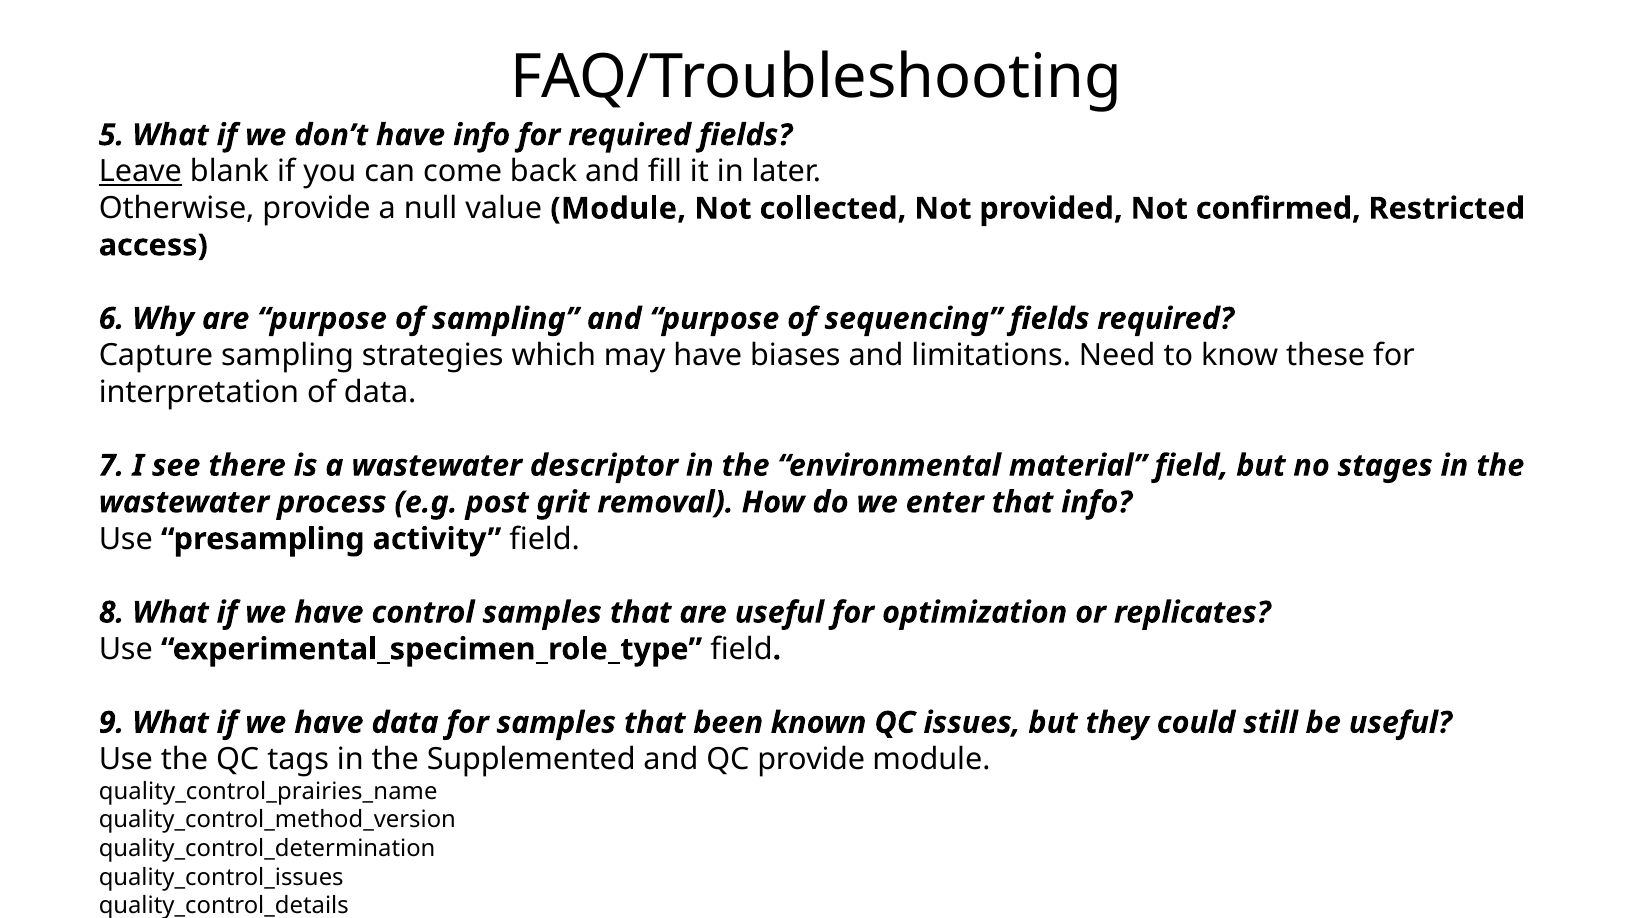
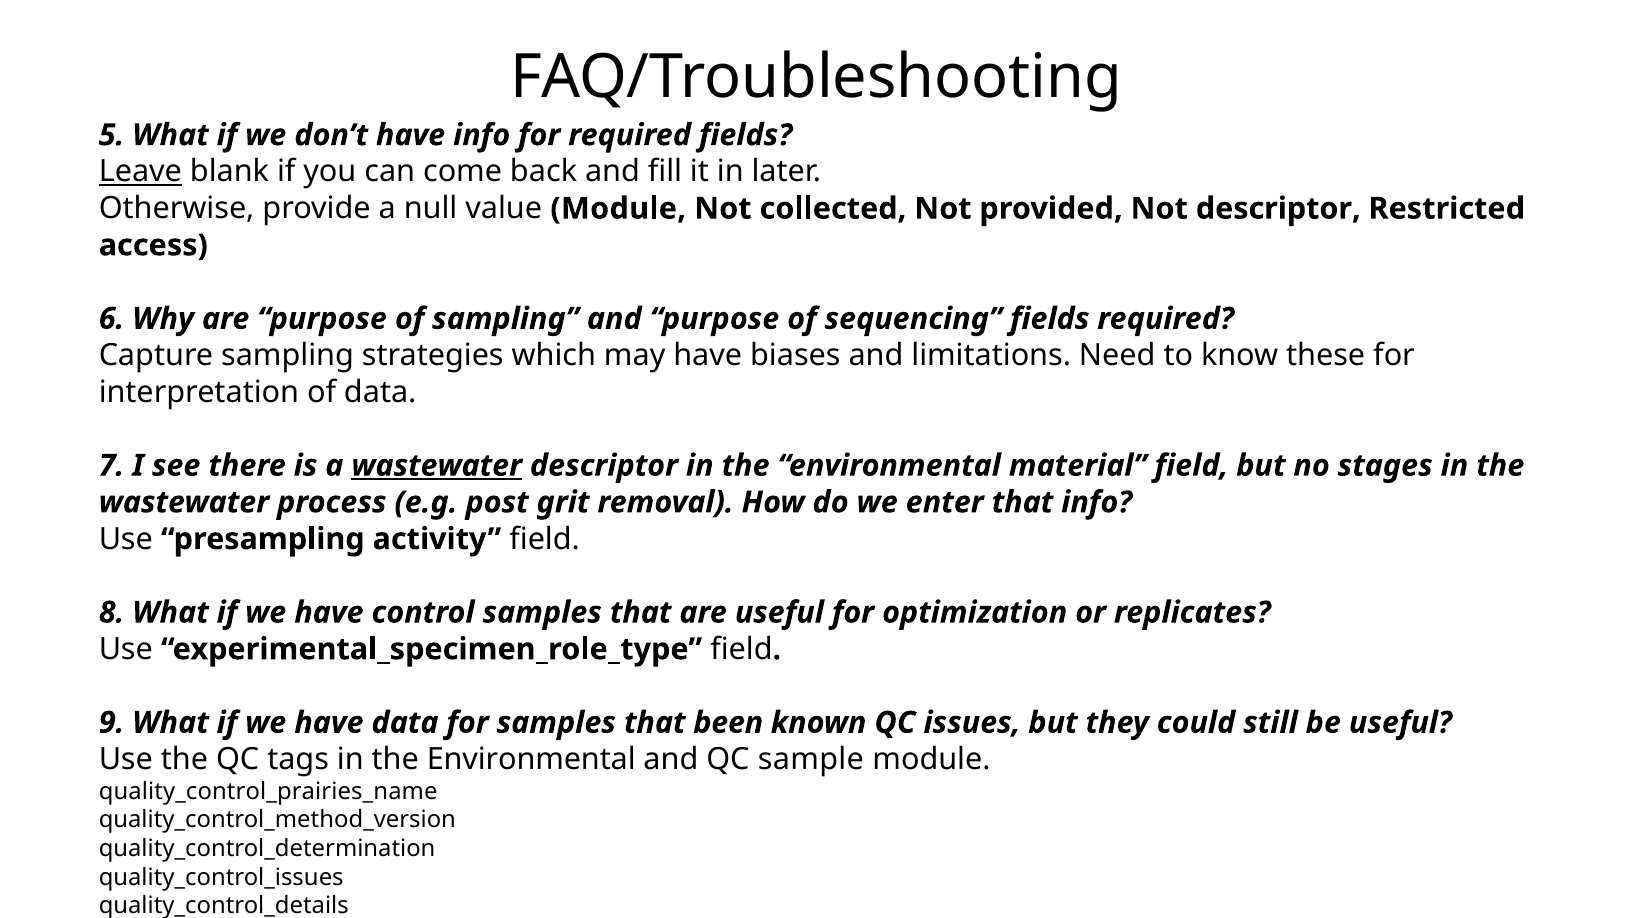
Not confirmed: confirmed -> descriptor (1278, 209)
wastewater underline: none -> present (437, 466)
tags in the Supplemented: Supplemented -> Environmental (531, 760)
QC provide: provide -> sample (811, 760)
